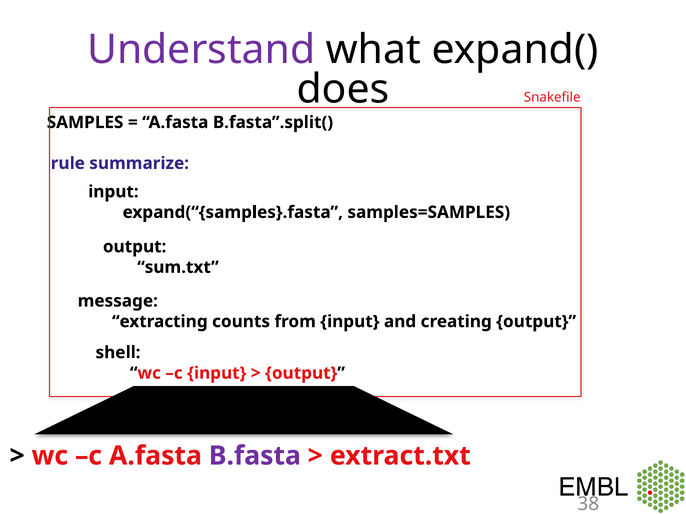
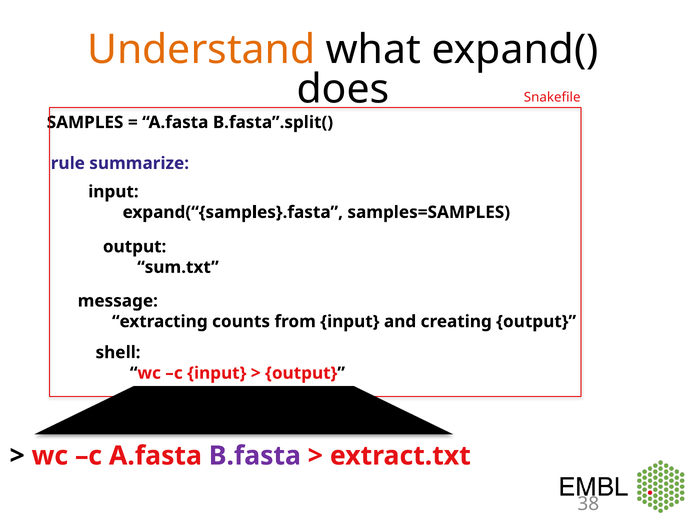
Understand colour: purple -> orange (201, 50)
